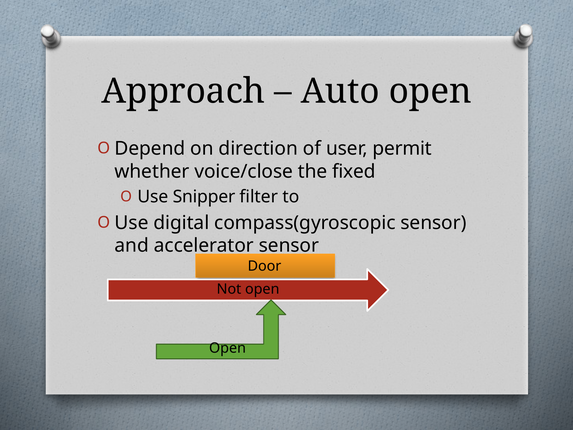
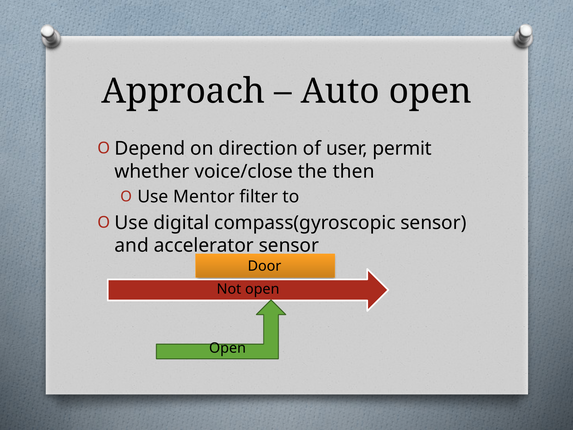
fixed: fixed -> then (354, 171)
Snipper: Snipper -> Mentor (204, 197)
